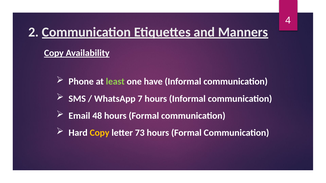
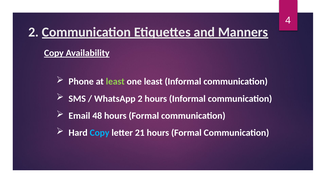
one have: have -> least (153, 82)
WhatsApp 7: 7 -> 2 (140, 99)
Copy colour: yellow -> light blue (100, 133)
73: 73 -> 21 (140, 133)
